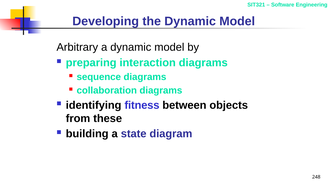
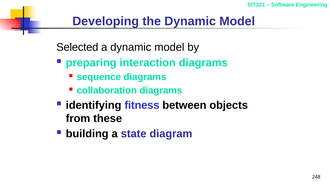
Arbitrary: Arbitrary -> Selected (77, 47)
